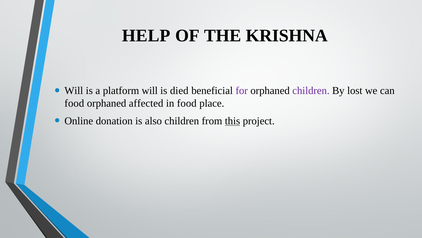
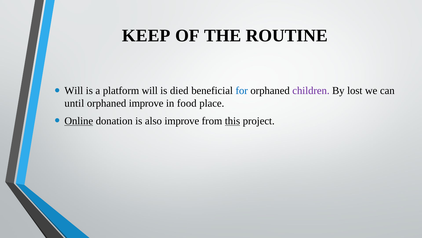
HELP: HELP -> KEEP (146, 36)
KRISHNA: KRISHNA -> ROUTINE (287, 36)
for colour: purple -> blue (242, 91)
food: food -> until (74, 103)
orphaned affected: affected -> improve (146, 103)
Online underline: none -> present (79, 121)
also children: children -> improve (182, 121)
